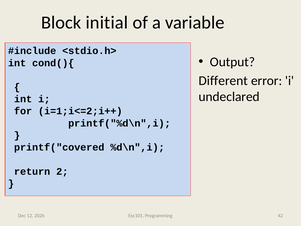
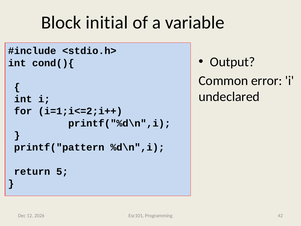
Different: Different -> Common (223, 81)
printf("covered: printf("covered -> printf("pattern (59, 147)
2: 2 -> 5 (62, 171)
